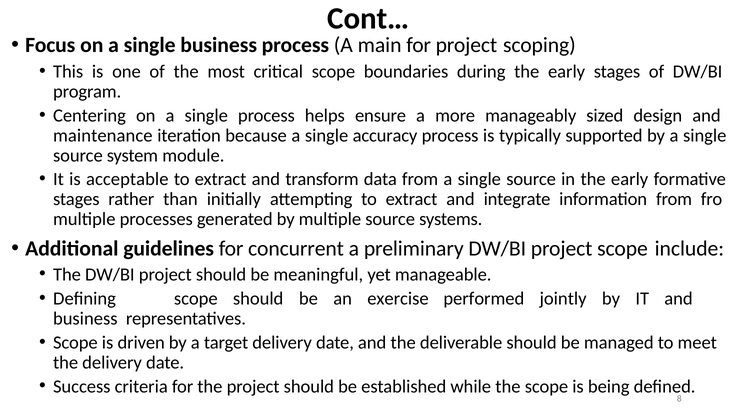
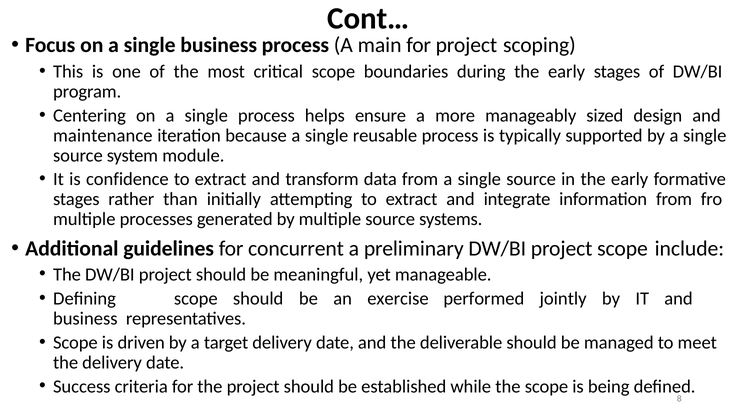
accuracy: accuracy -> reusable (385, 136)
acceptable: acceptable -> confidence (127, 179)
